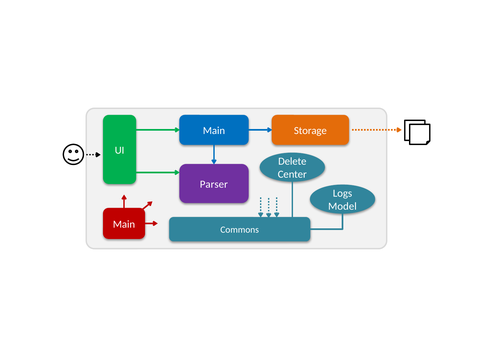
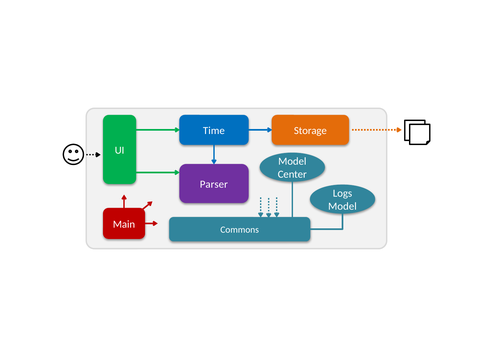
Main: Main -> Time (214, 131)
Delete: Delete -> Model (292, 162)
